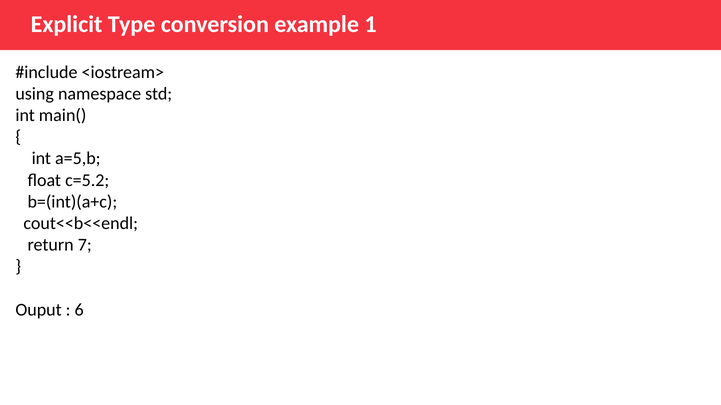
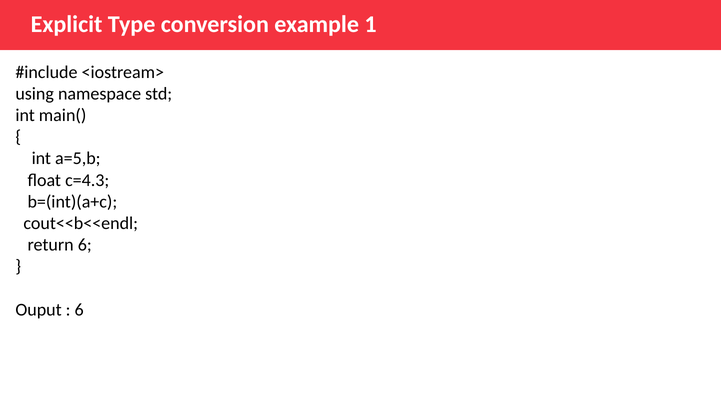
c=5.2: c=5.2 -> c=4.3 (87, 180)
return 7: 7 -> 6 (85, 245)
